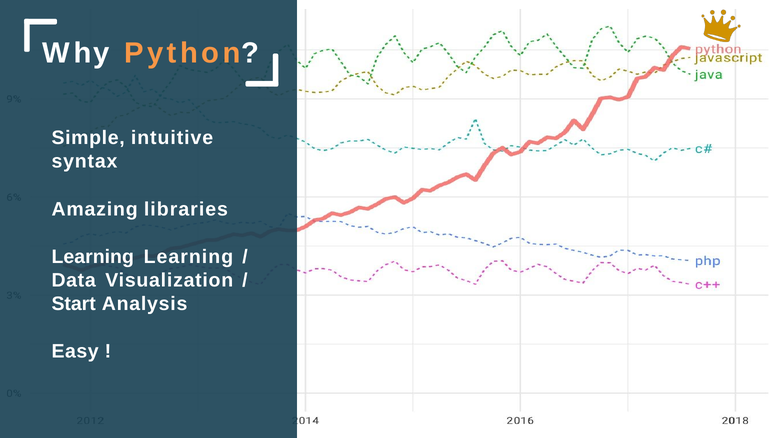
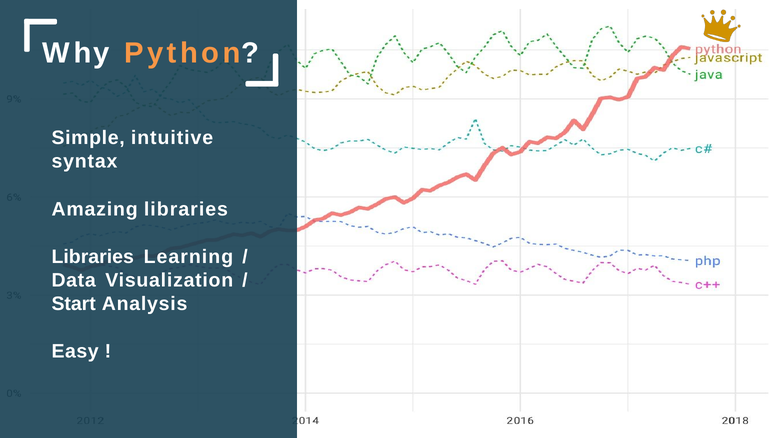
Learning: Learning -> Libraries (93, 257)
